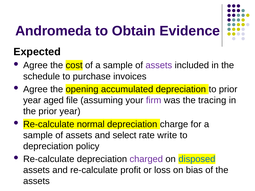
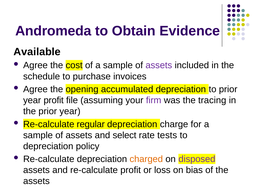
Expected: Expected -> Available (37, 52)
year aged: aged -> profit (54, 100)
normal: normal -> regular (91, 124)
write: write -> tests (167, 135)
charged colour: purple -> orange (146, 159)
disposed colour: blue -> purple (197, 159)
